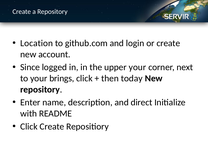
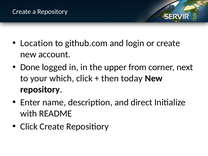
Since: Since -> Done (30, 67)
upper your: your -> from (138, 67)
brings: brings -> which (62, 78)
